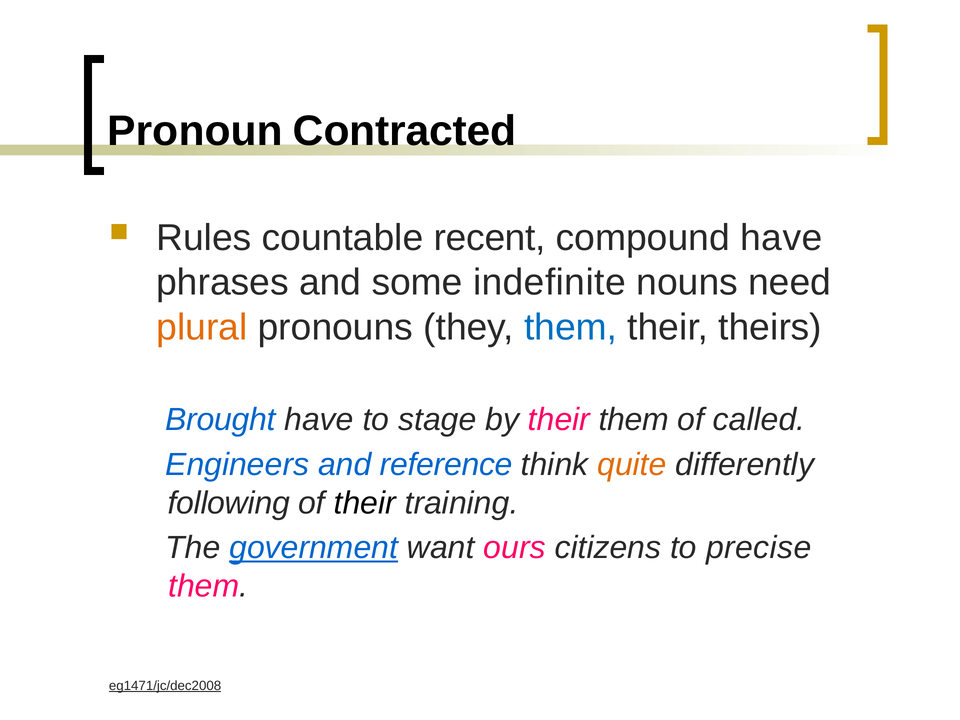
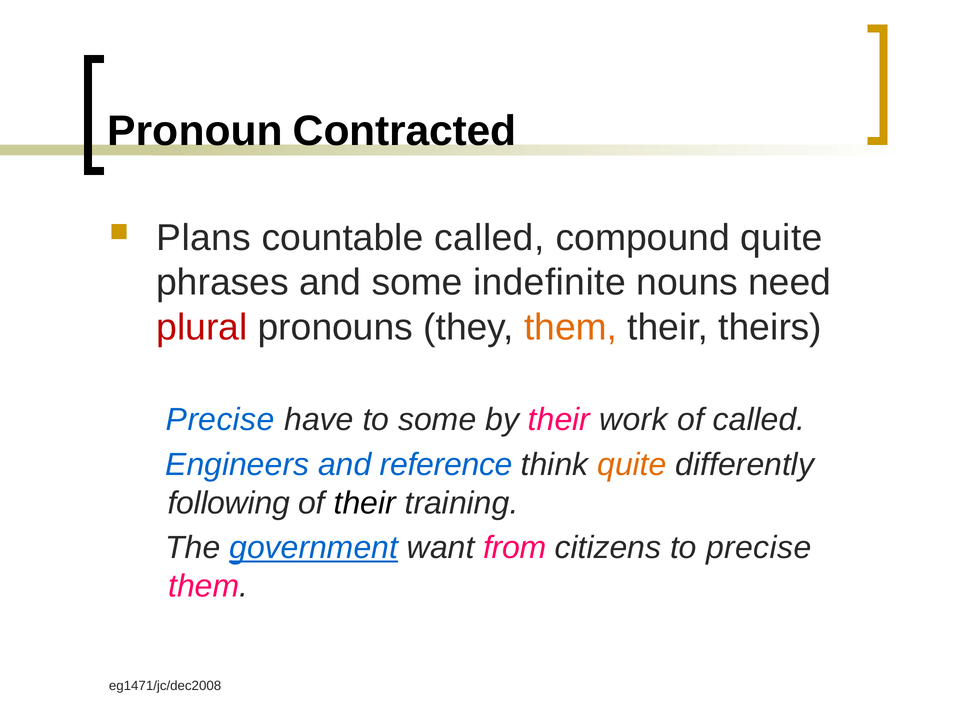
Rules: Rules -> Plans (204, 238)
countable recent: recent -> called (489, 238)
compound have: have -> quite (781, 238)
plural colour: orange -> red (202, 327)
them colour: blue -> orange (571, 327)
Brought: Brought -> Precise (220, 420)
to stage: stage -> some (437, 420)
their them: them -> work (634, 420)
ours: ours -> from (515, 548)
eg1471/jc/dec2008 underline: present -> none (165, 686)
